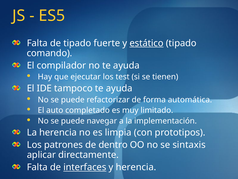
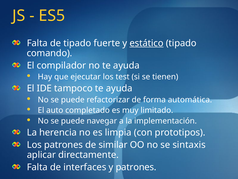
dentro: dentro -> similar (113, 144)
interfaces underline: present -> none (85, 167)
y herencia: herencia -> patrones (136, 167)
